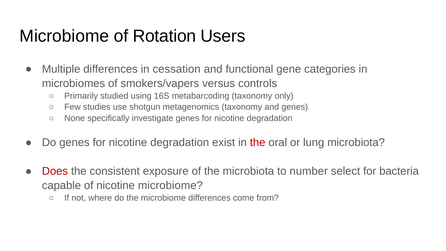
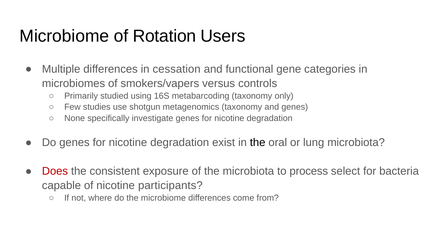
the colour: red -> black (258, 142)
number: number -> process (309, 171)
nicotine microbiome: microbiome -> participants (170, 186)
